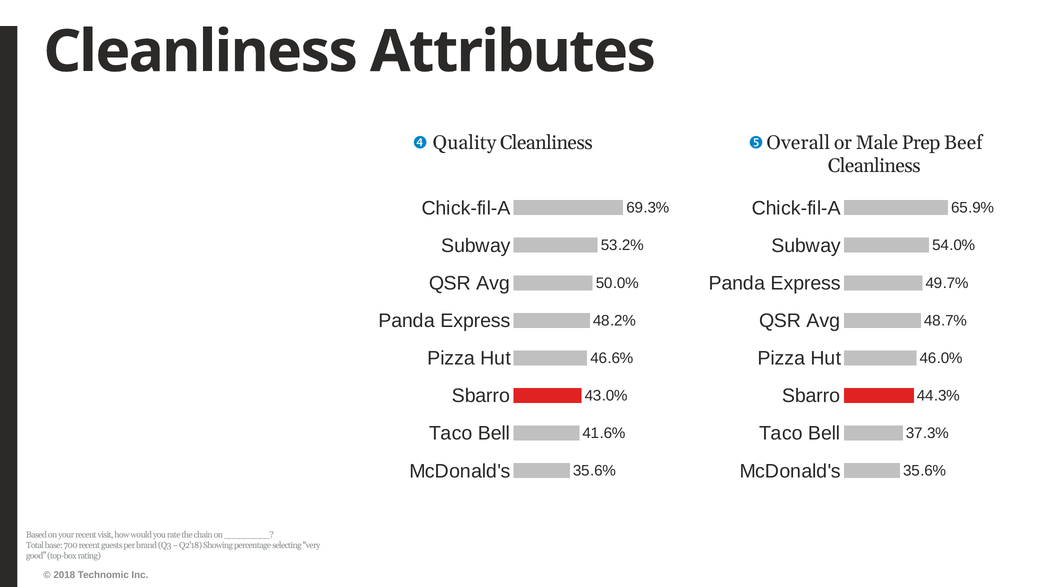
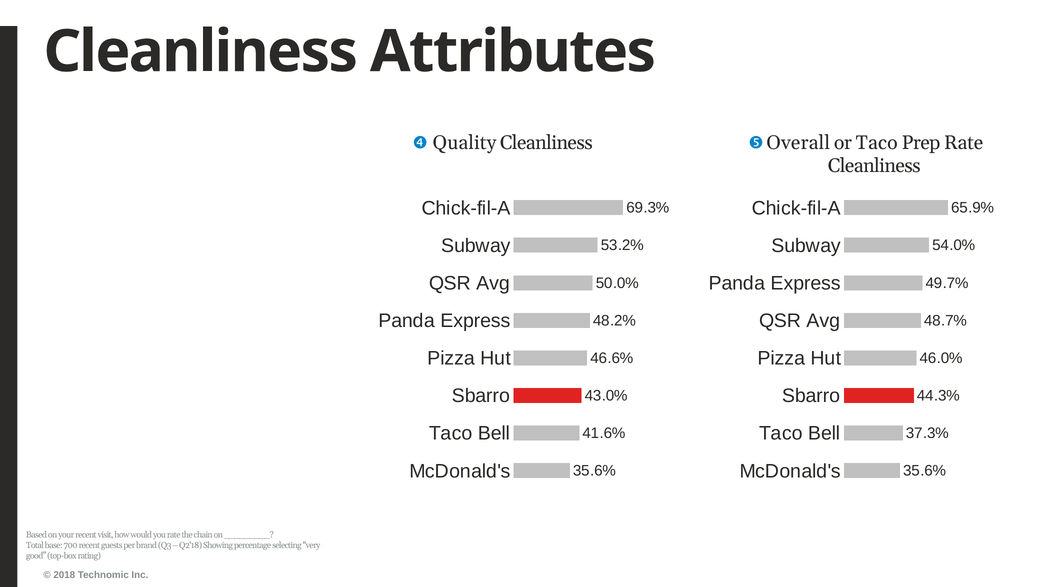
or Male: Male -> Taco (877, 143)
Prep Beef: Beef -> Rate (964, 143)
